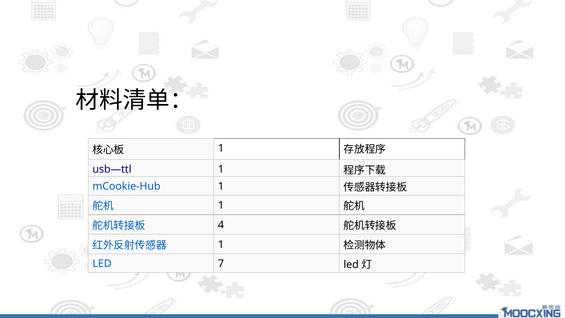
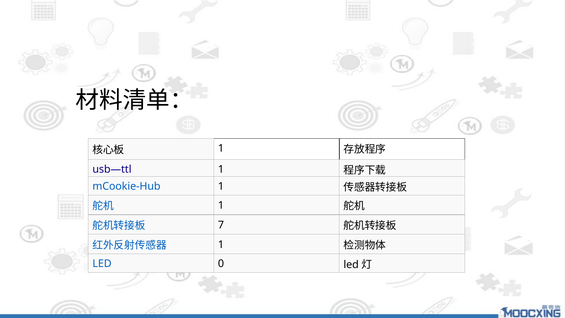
4: 4 -> 7 (221, 225)
7: 7 -> 0 (221, 264)
